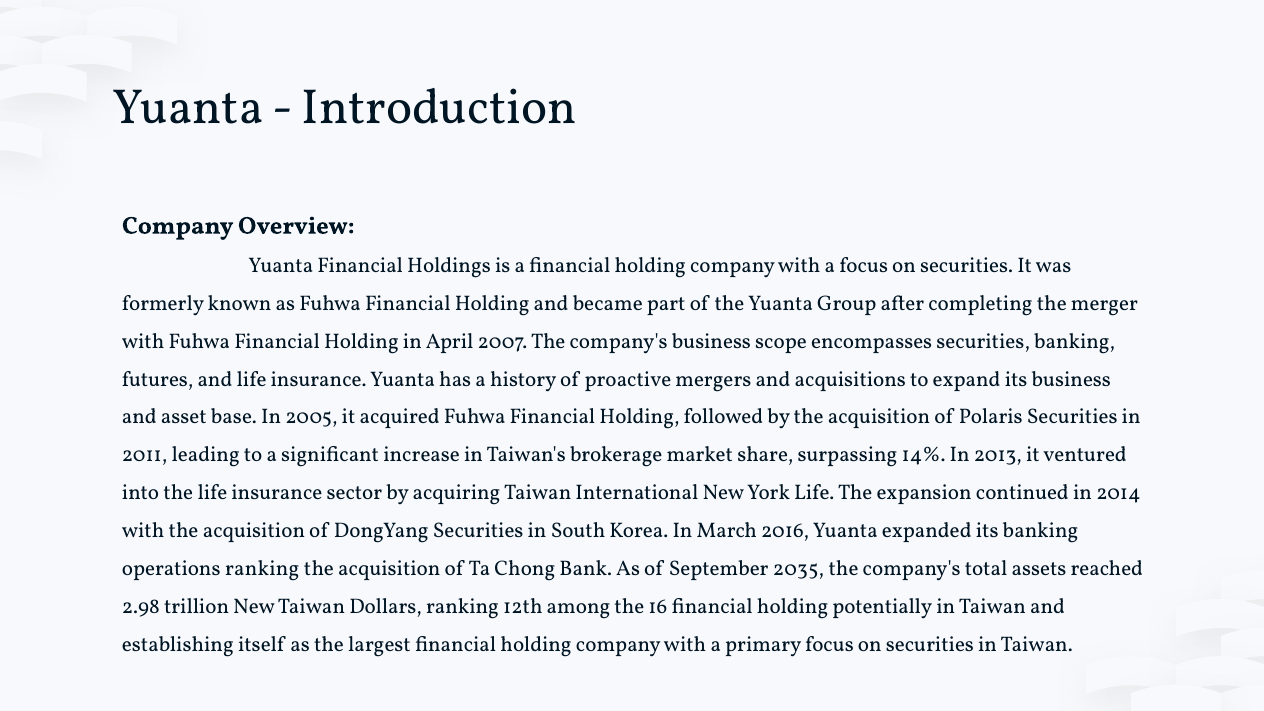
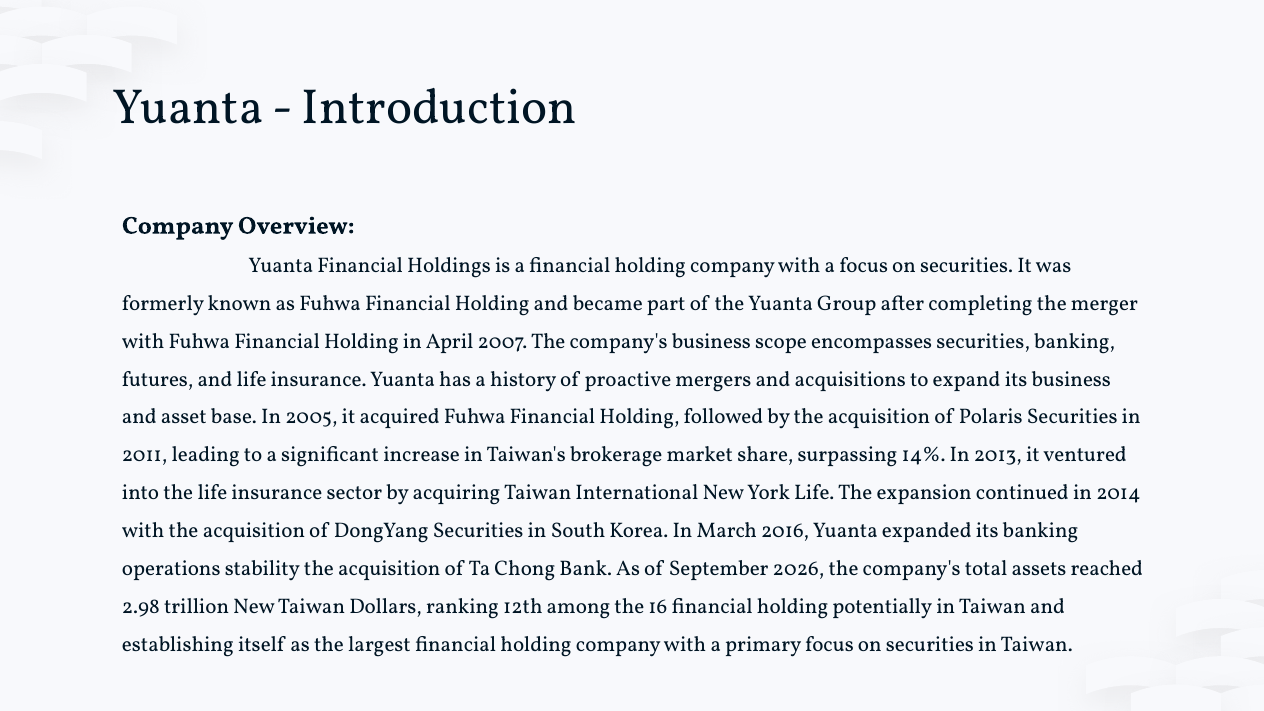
operations ranking: ranking -> stability (262, 569)
2035: 2035 -> 2026 (799, 569)
